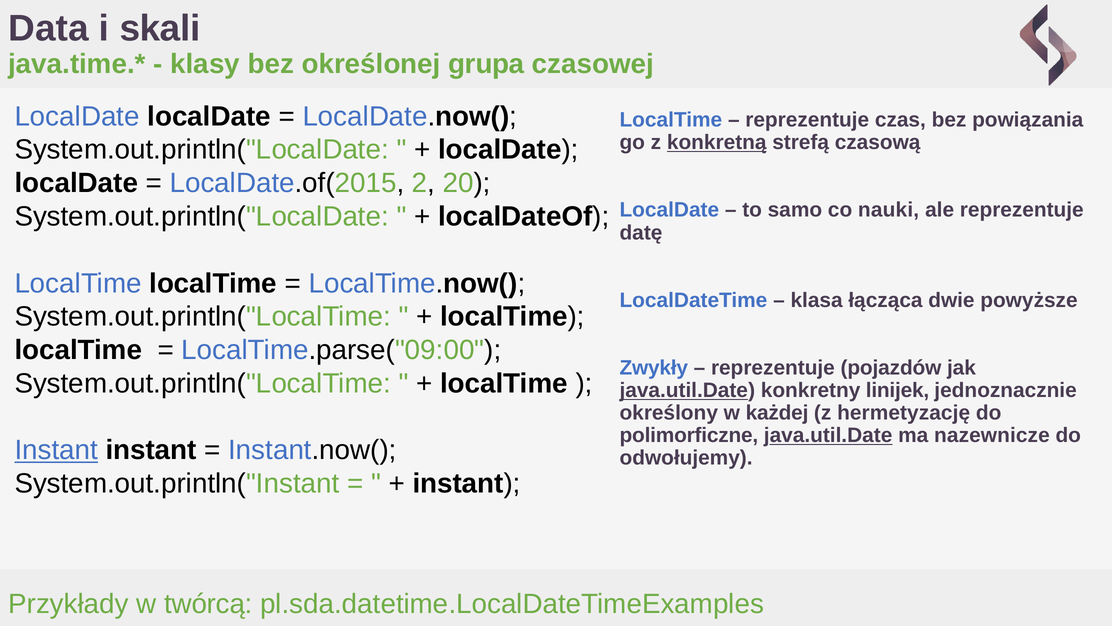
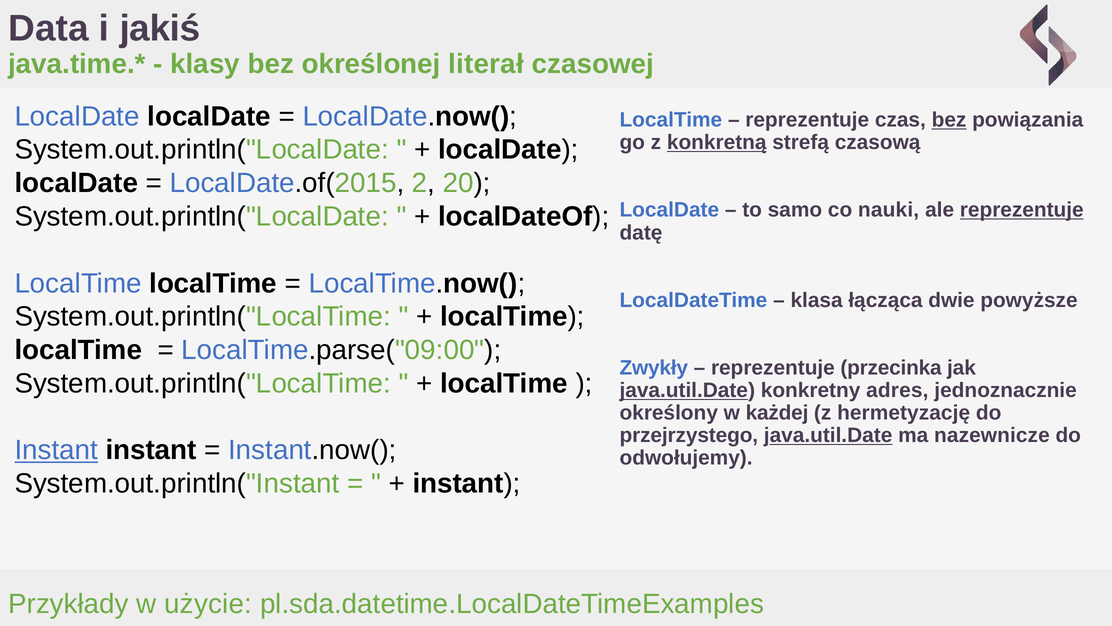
skali: skali -> jakiś (160, 29)
grupa: grupa -> literał (486, 64)
bez underline: none -> present (949, 120)
reprezentuje underline: none -> present (1022, 210)
pojazdów: pojazdów -> przecinka (891, 367)
linijek: linijek -> adres (897, 390)
polimorficzne: polimorficzne -> przejrzystego (689, 435)
twórcą: twórcą -> użycie (208, 603)
